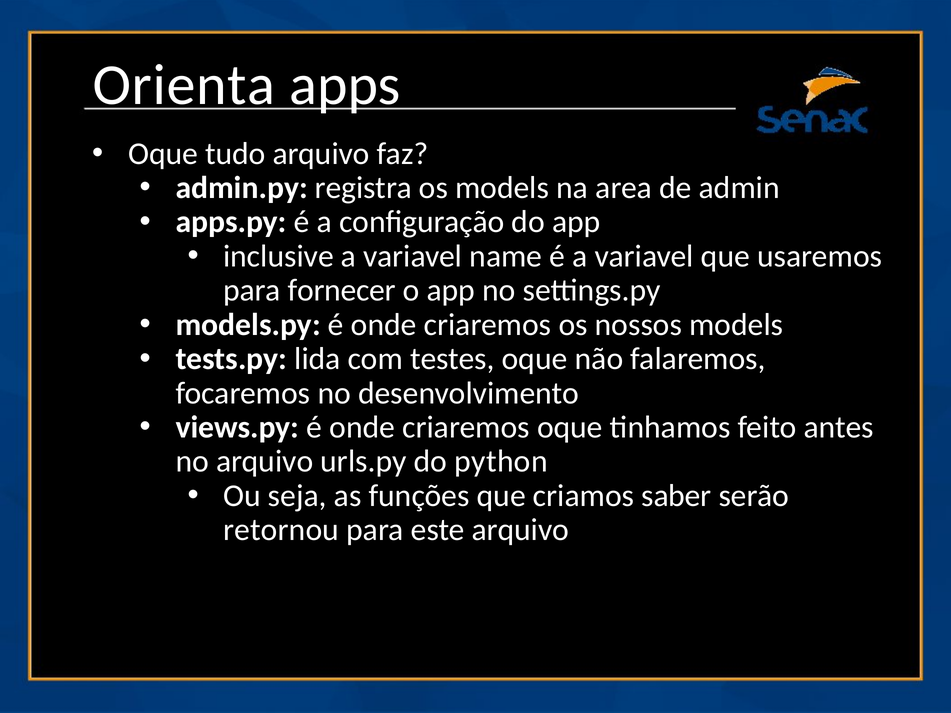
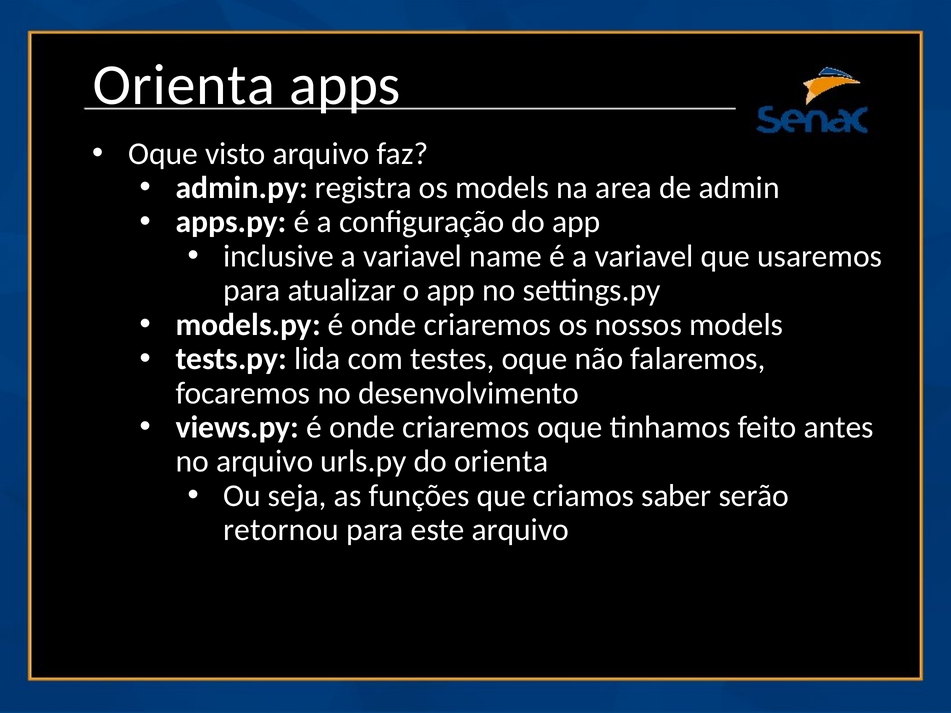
tudo: tudo -> visto (235, 154)
fornecer: fornecer -> atualizar (342, 291)
do python: python -> orienta (501, 462)
